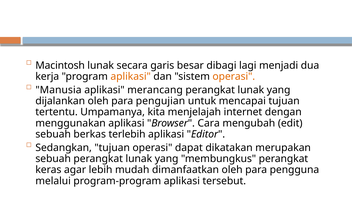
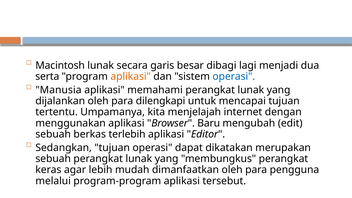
kerja: kerja -> serta (47, 76)
operasi colour: orange -> blue (234, 76)
merancang: merancang -> memahami (155, 90)
pengujian: pengujian -> dilengkapi (161, 101)
Cara: Cara -> Baru (209, 123)
